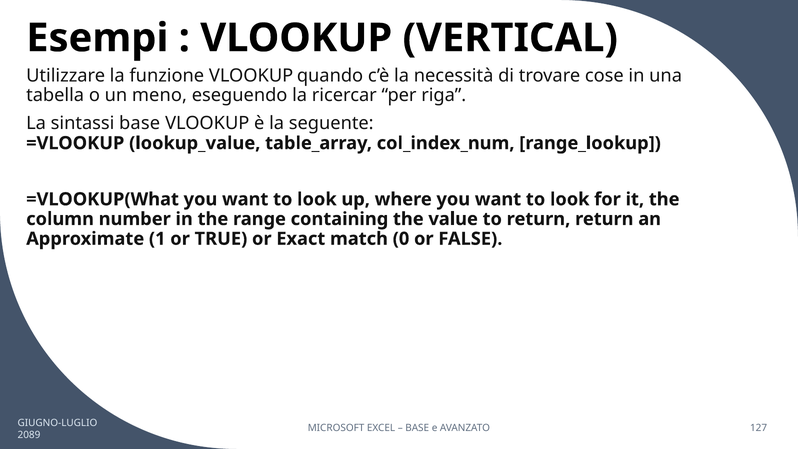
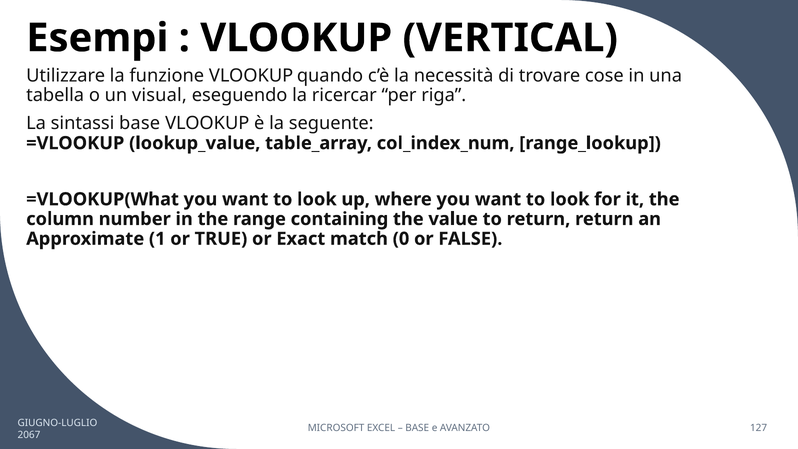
meno: meno -> visual (159, 95)
2089: 2089 -> 2067 (29, 435)
